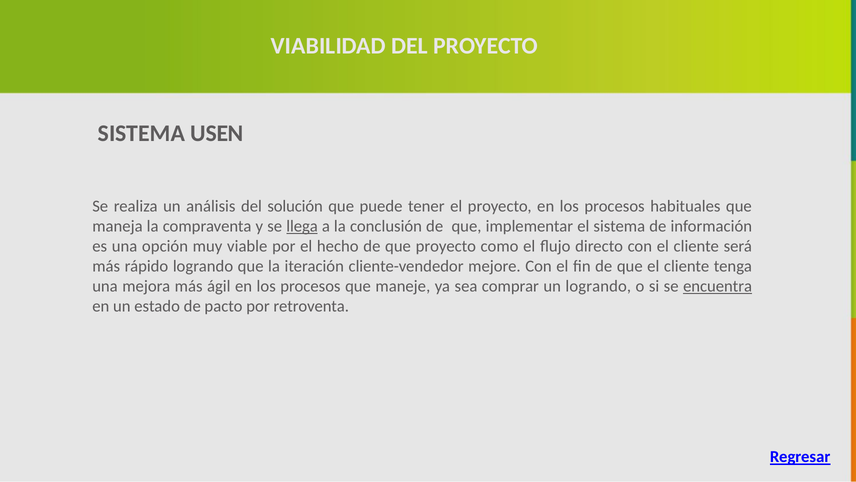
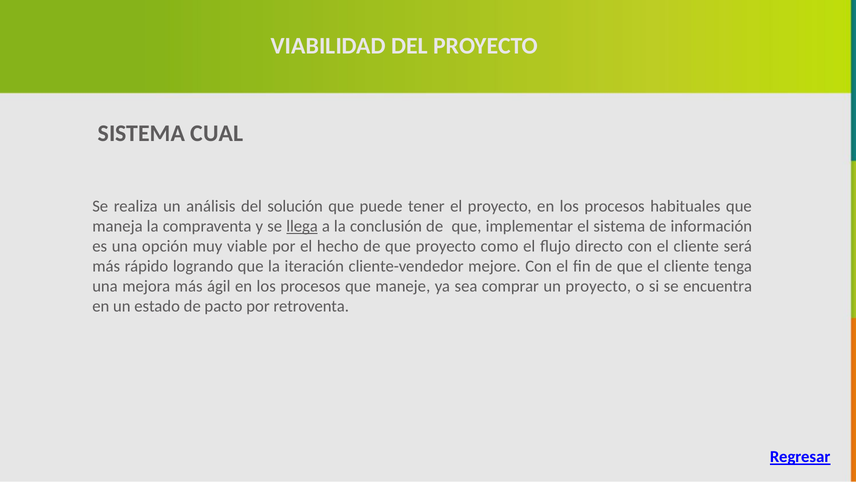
USEN: USEN -> CUAL (217, 133)
un logrando: logrando -> proyecto (598, 286)
encuentra underline: present -> none (718, 286)
